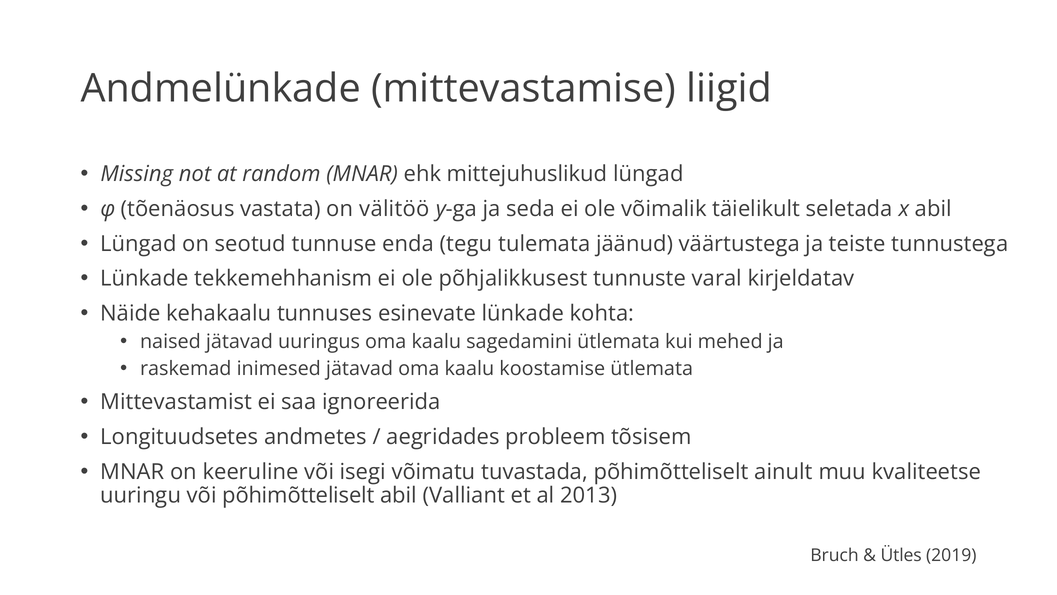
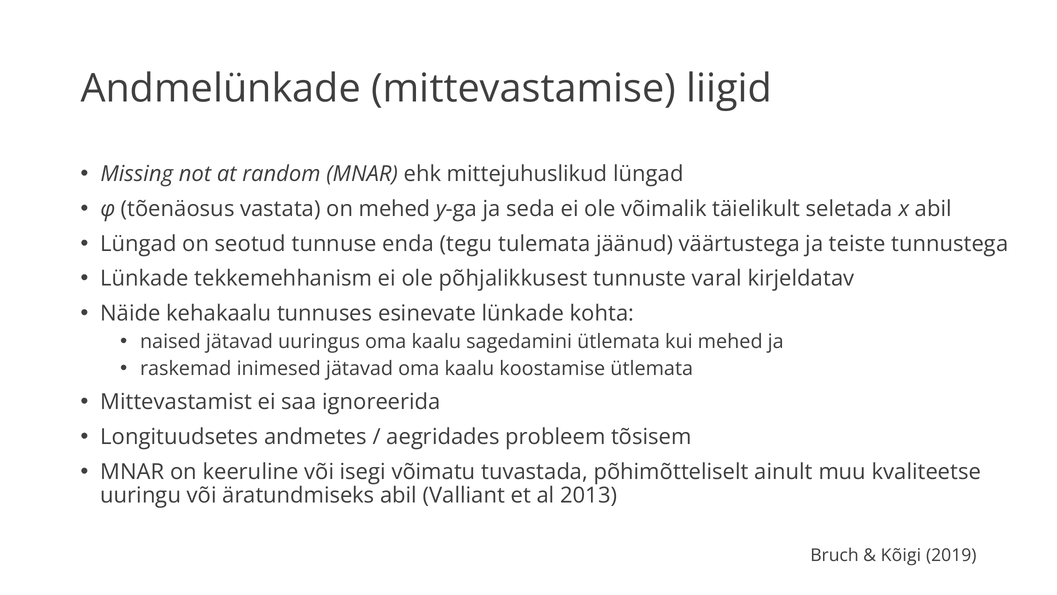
on välitöö: välitöö -> mehed (395, 209)
või põhimõtteliselt: põhimõtteliselt -> äratundmiseks (298, 495)
Ütles: Ütles -> Kõigi (901, 555)
